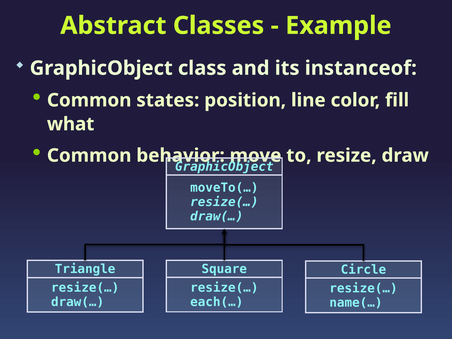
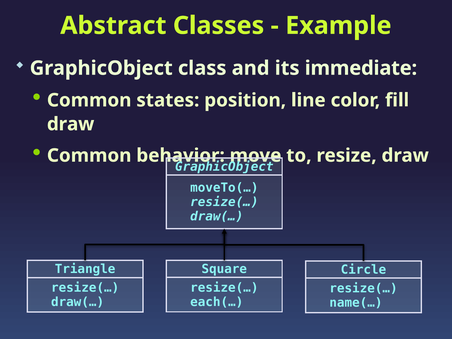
instanceof: instanceof -> immediate (361, 68)
what: what -> draw (71, 124)
